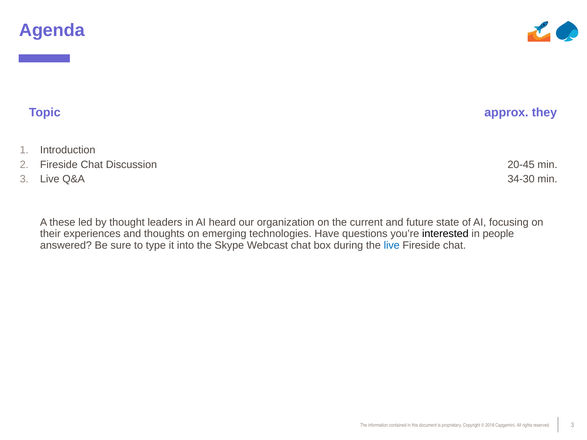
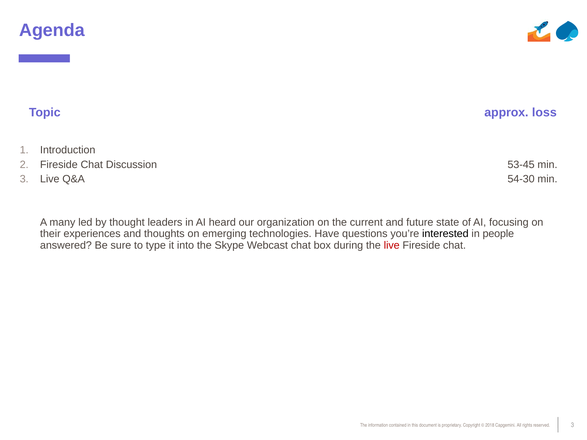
they: they -> loss (544, 112)
20-45: 20-45 -> 53-45 (521, 165)
34-30: 34-30 -> 54-30 (521, 179)
these: these -> many (62, 222)
live colour: blue -> red (392, 245)
